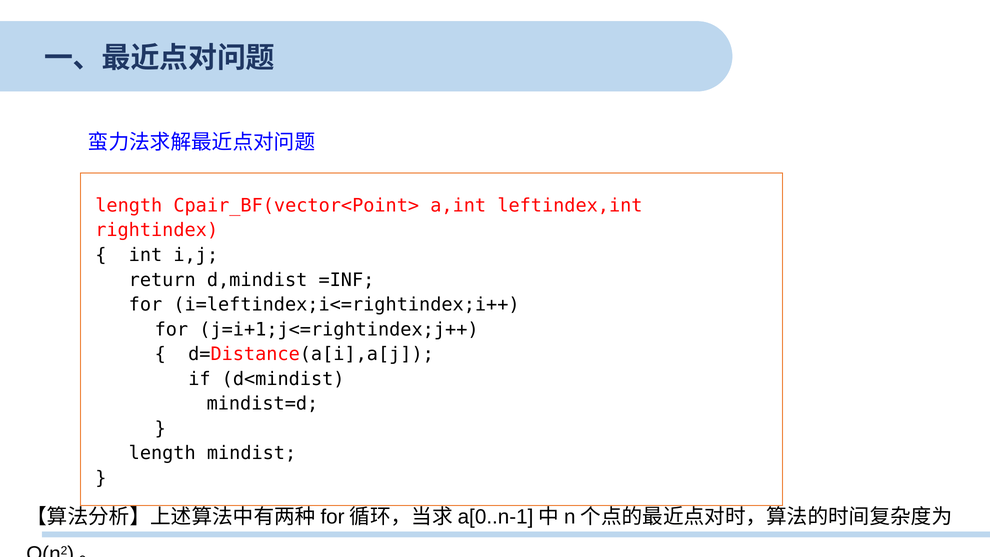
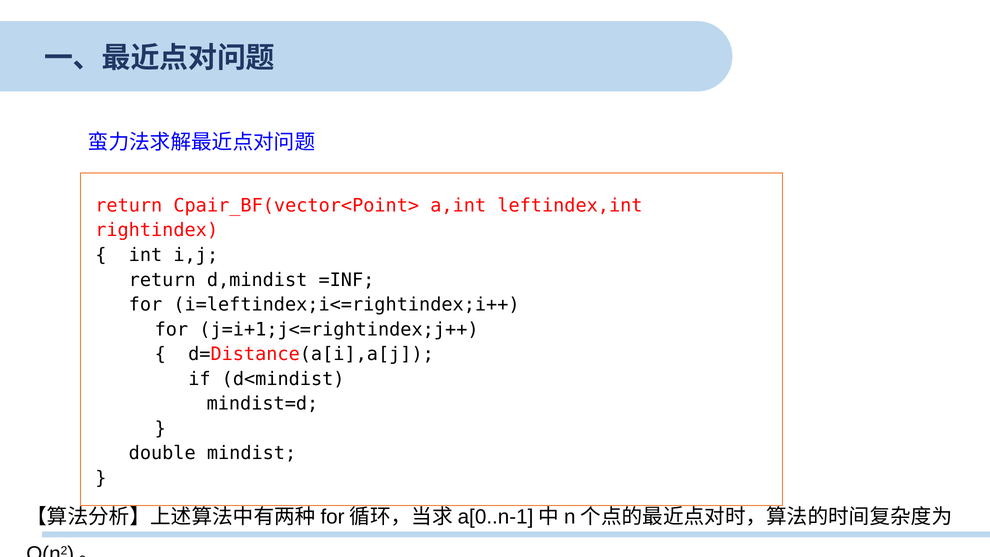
length: length -> return (129, 206)
length: length -> double (162, 453)
